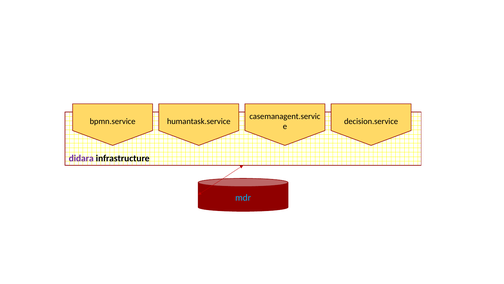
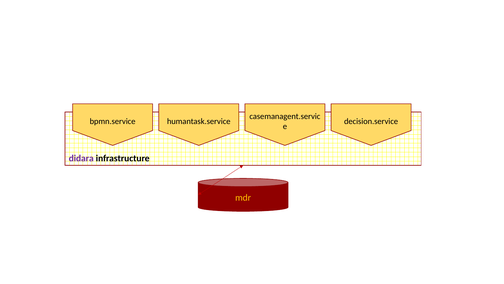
mdr colour: light blue -> yellow (243, 197)
